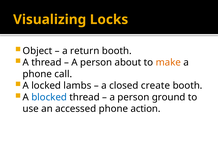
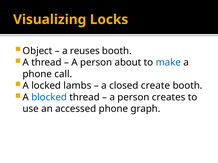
return: return -> reuses (85, 51)
make colour: orange -> blue (168, 63)
ground: ground -> creates (169, 98)
action: action -> graph (145, 109)
